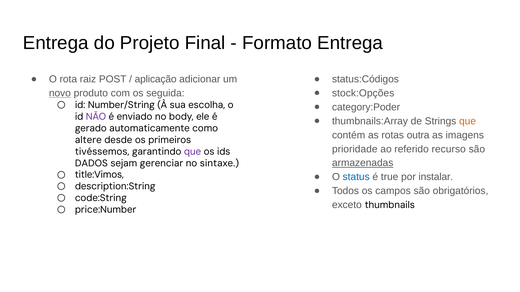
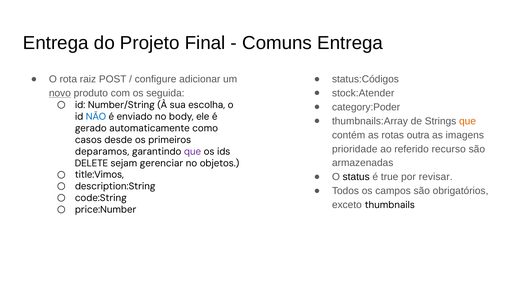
Formato: Formato -> Comuns (277, 43)
aplicação: aplicação -> configure (156, 79)
stock:Opções: stock:Opções -> stock:Atender (363, 93)
NÃO colour: purple -> blue (96, 117)
altere: altere -> casos (88, 140)
tivéssemos: tivéssemos -> deparamos (102, 152)
armazenadas underline: present -> none (363, 163)
DADOS: DADOS -> DELETE (91, 163)
sintaxe: sintaxe -> objetos (220, 163)
status colour: blue -> black (356, 177)
instalar: instalar -> revisar (436, 177)
